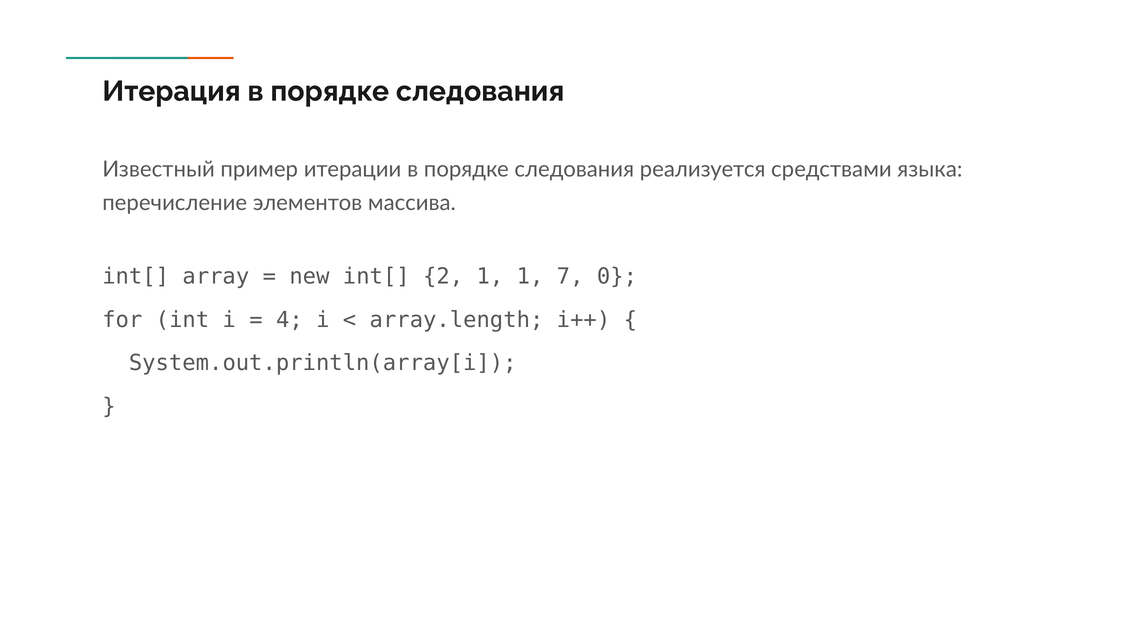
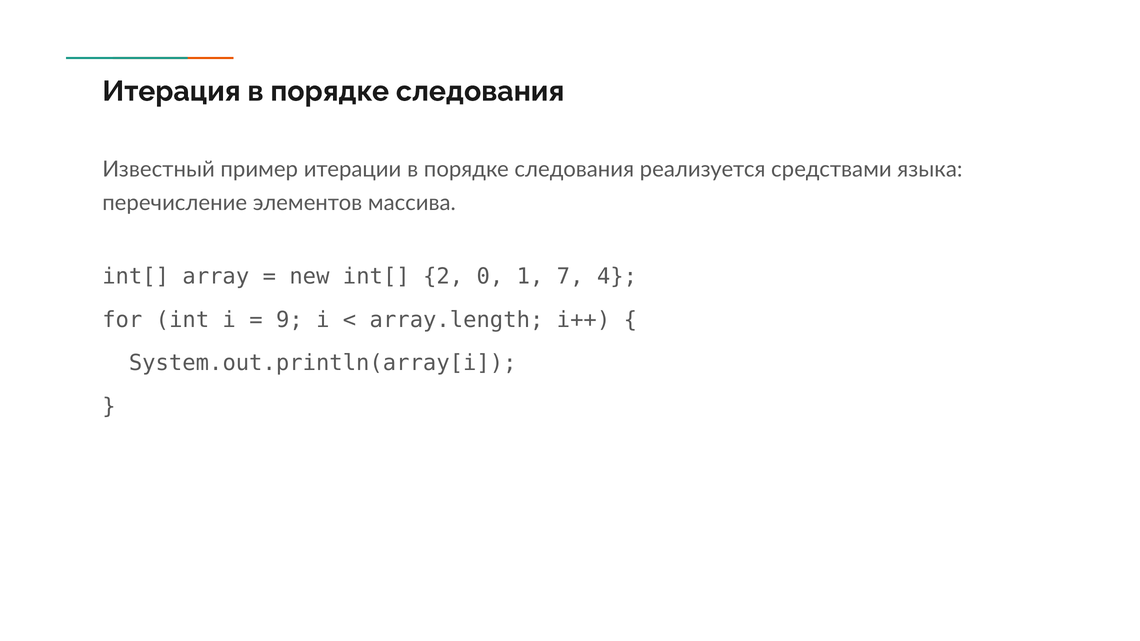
2 1: 1 -> 0 (490, 277)
0: 0 -> 4 (617, 277)
4: 4 -> 9 (289, 320)
